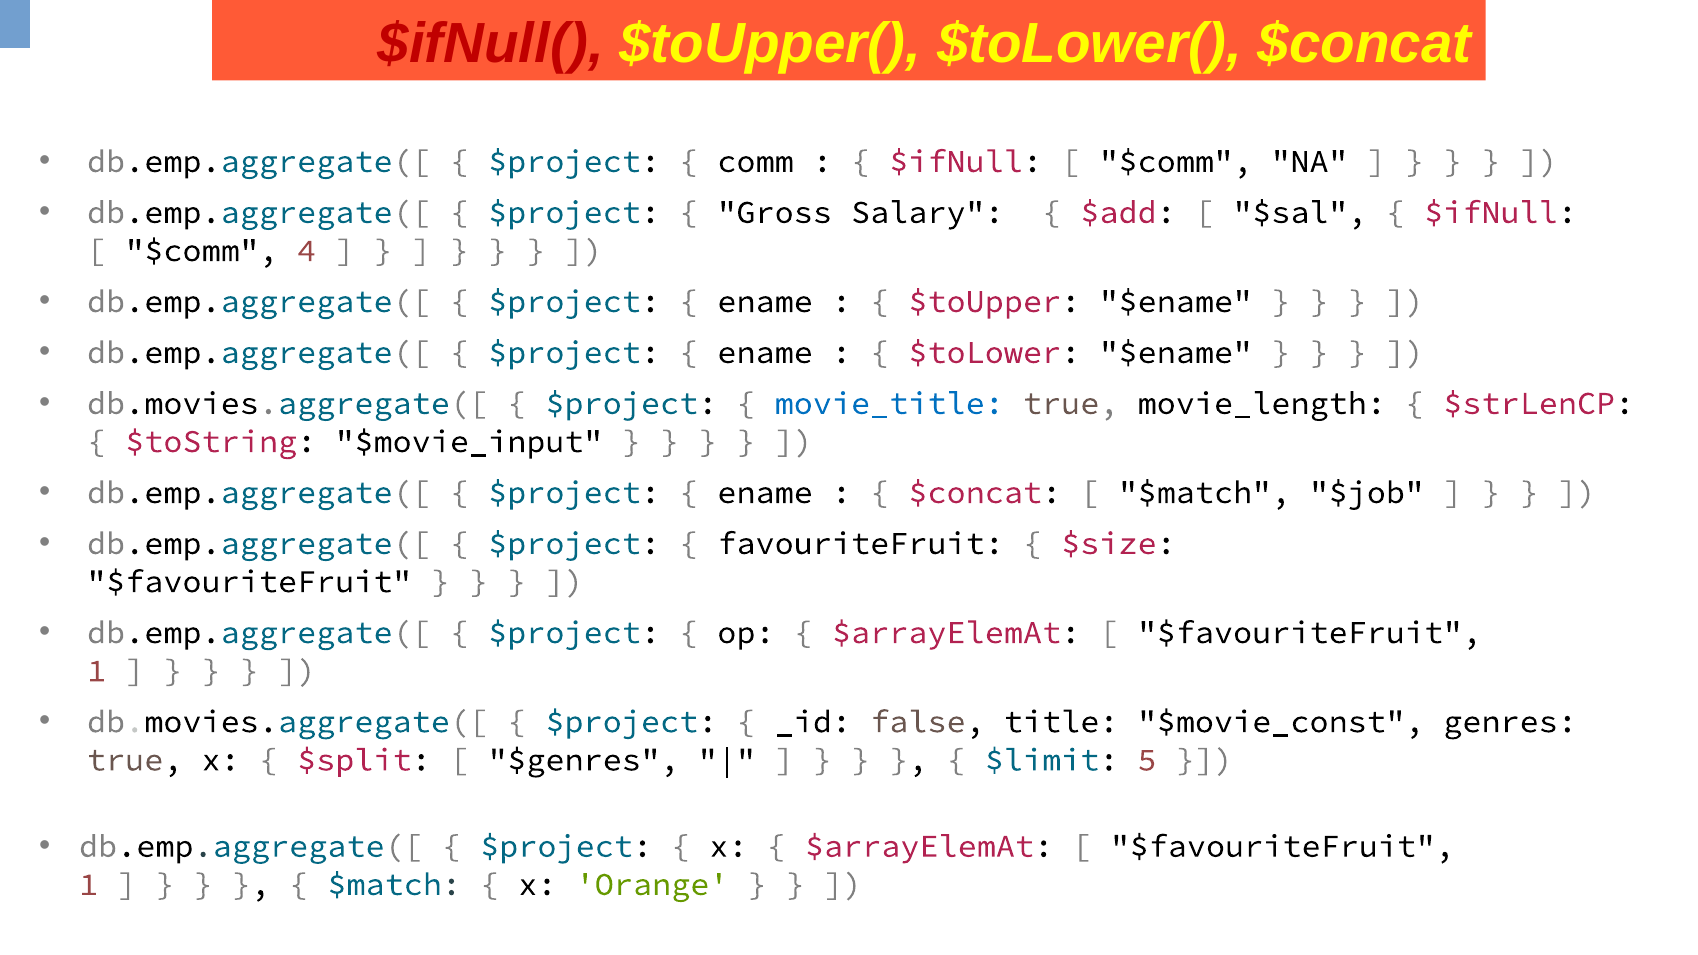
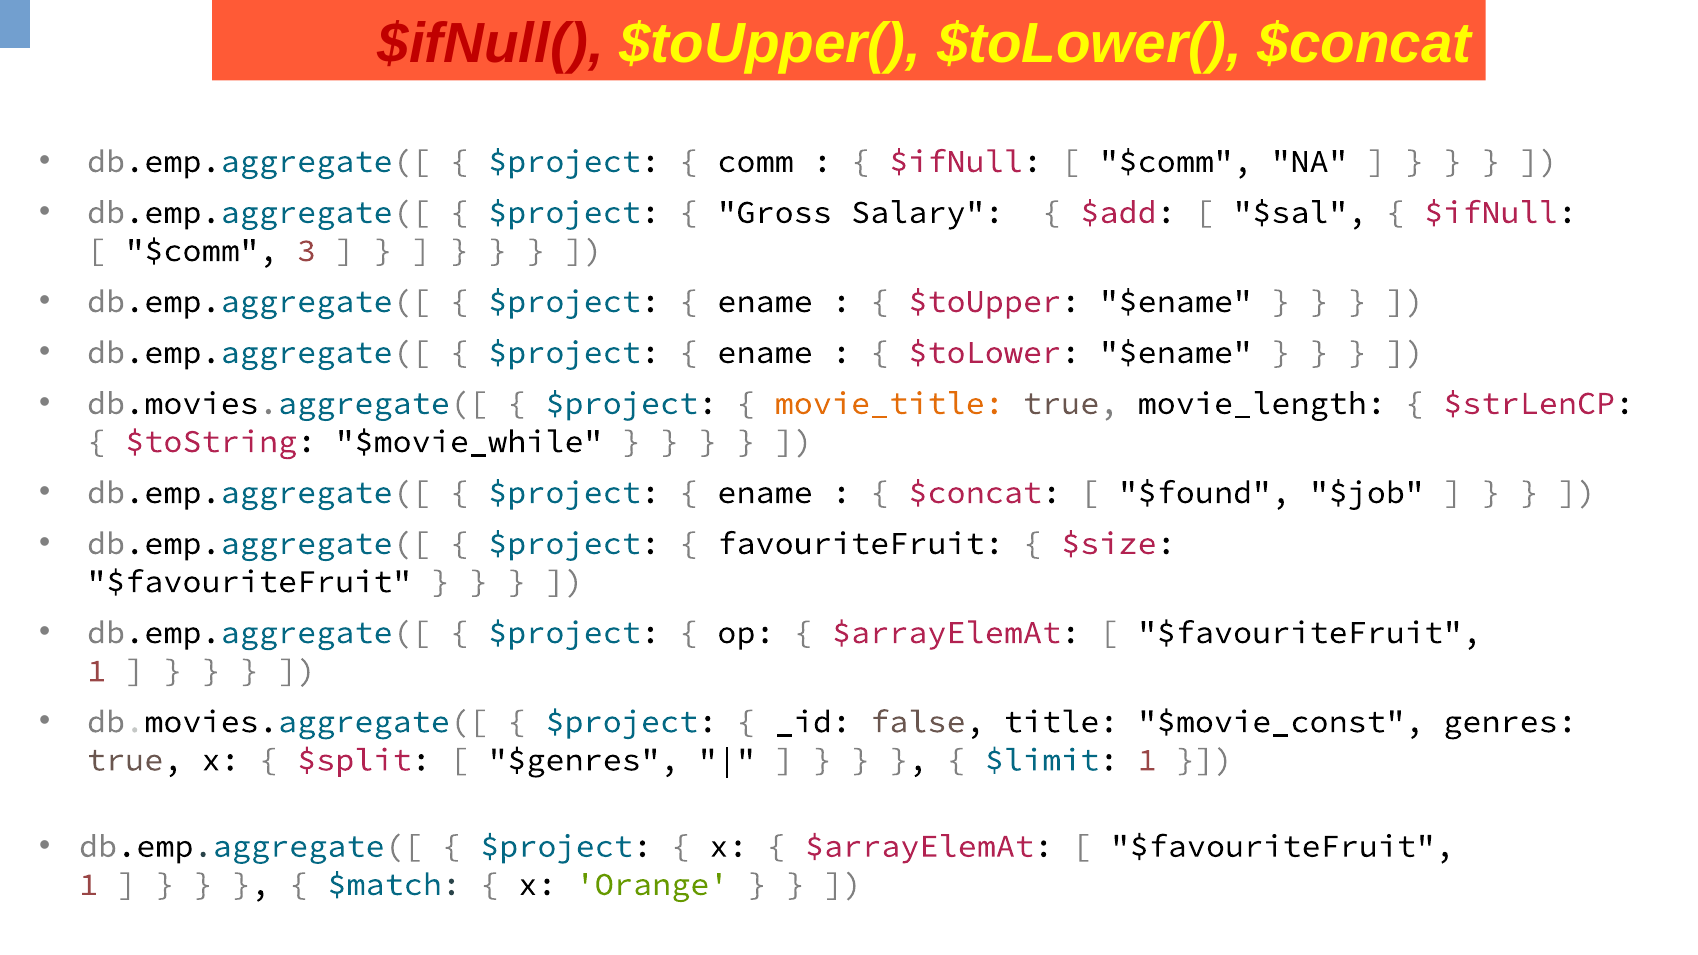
4: 4 -> 3 (307, 251)
movie_title colour: blue -> orange (889, 403)
$movie_input: $movie_input -> $movie_while (469, 442)
$match: $match -> $found (1204, 493)
$limit 5: 5 -> 1 (1147, 760)
